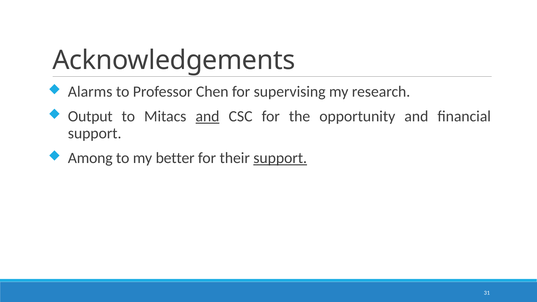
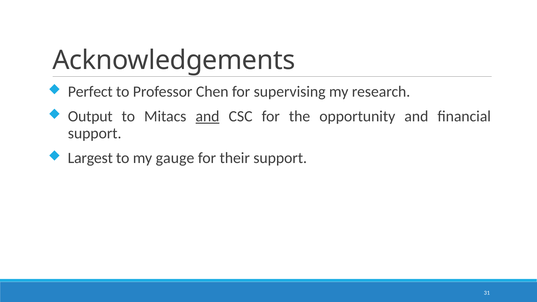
Alarms: Alarms -> Perfect (90, 92)
Among: Among -> Largest (90, 158)
better: better -> gauge (175, 158)
support underline: present -> none (280, 158)
